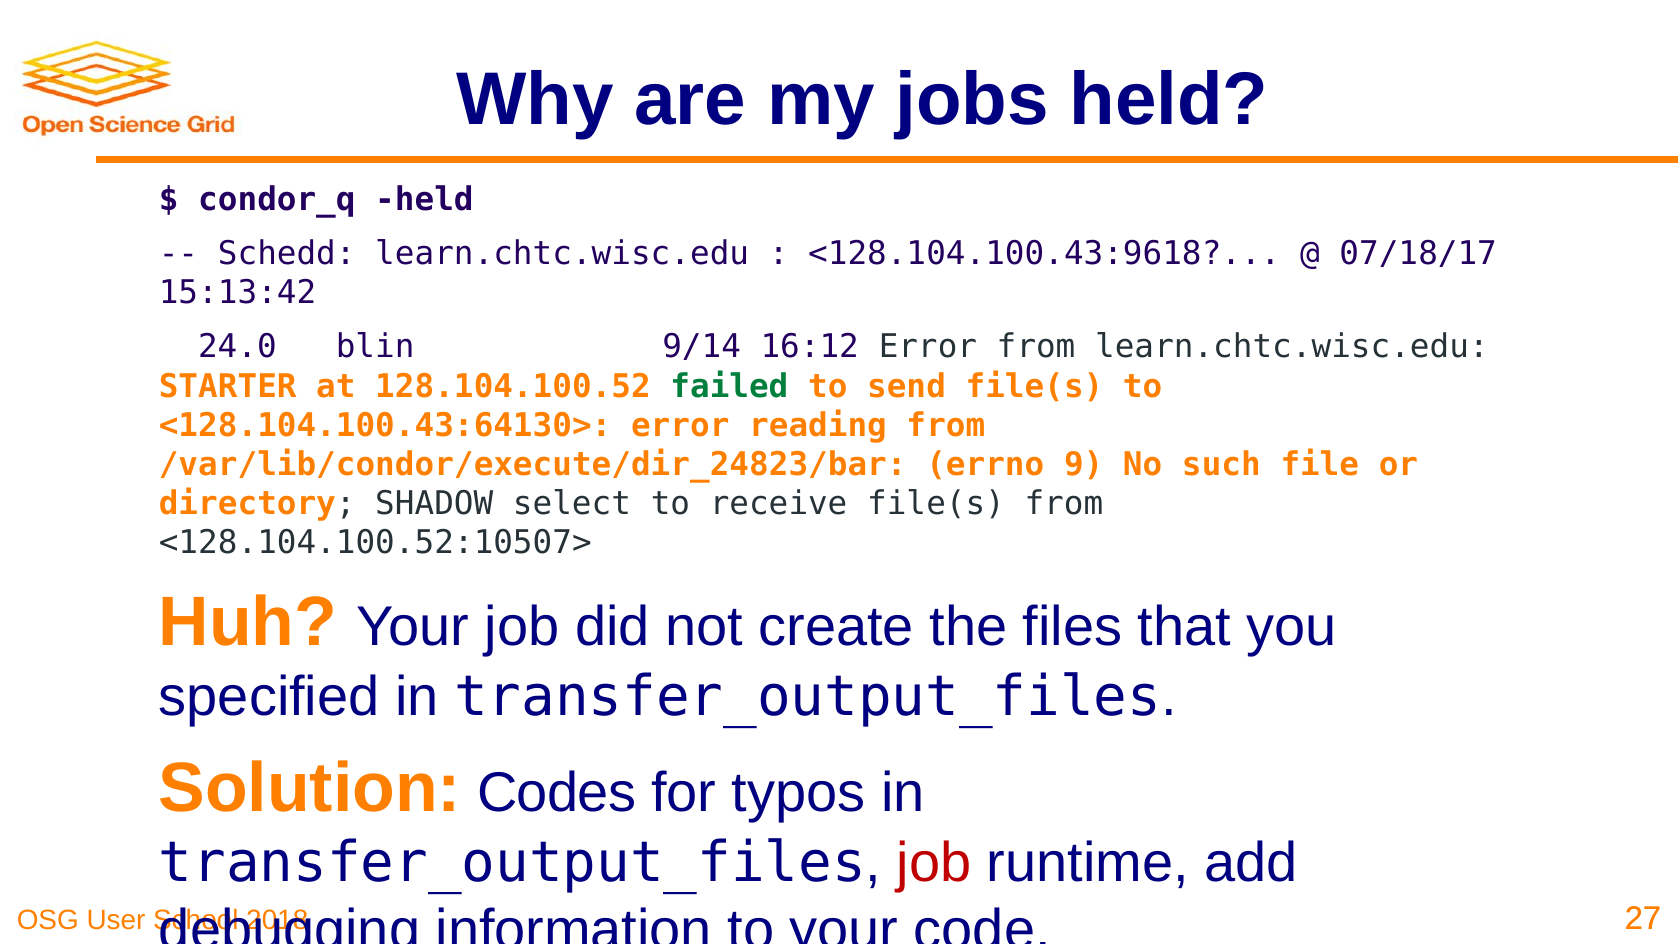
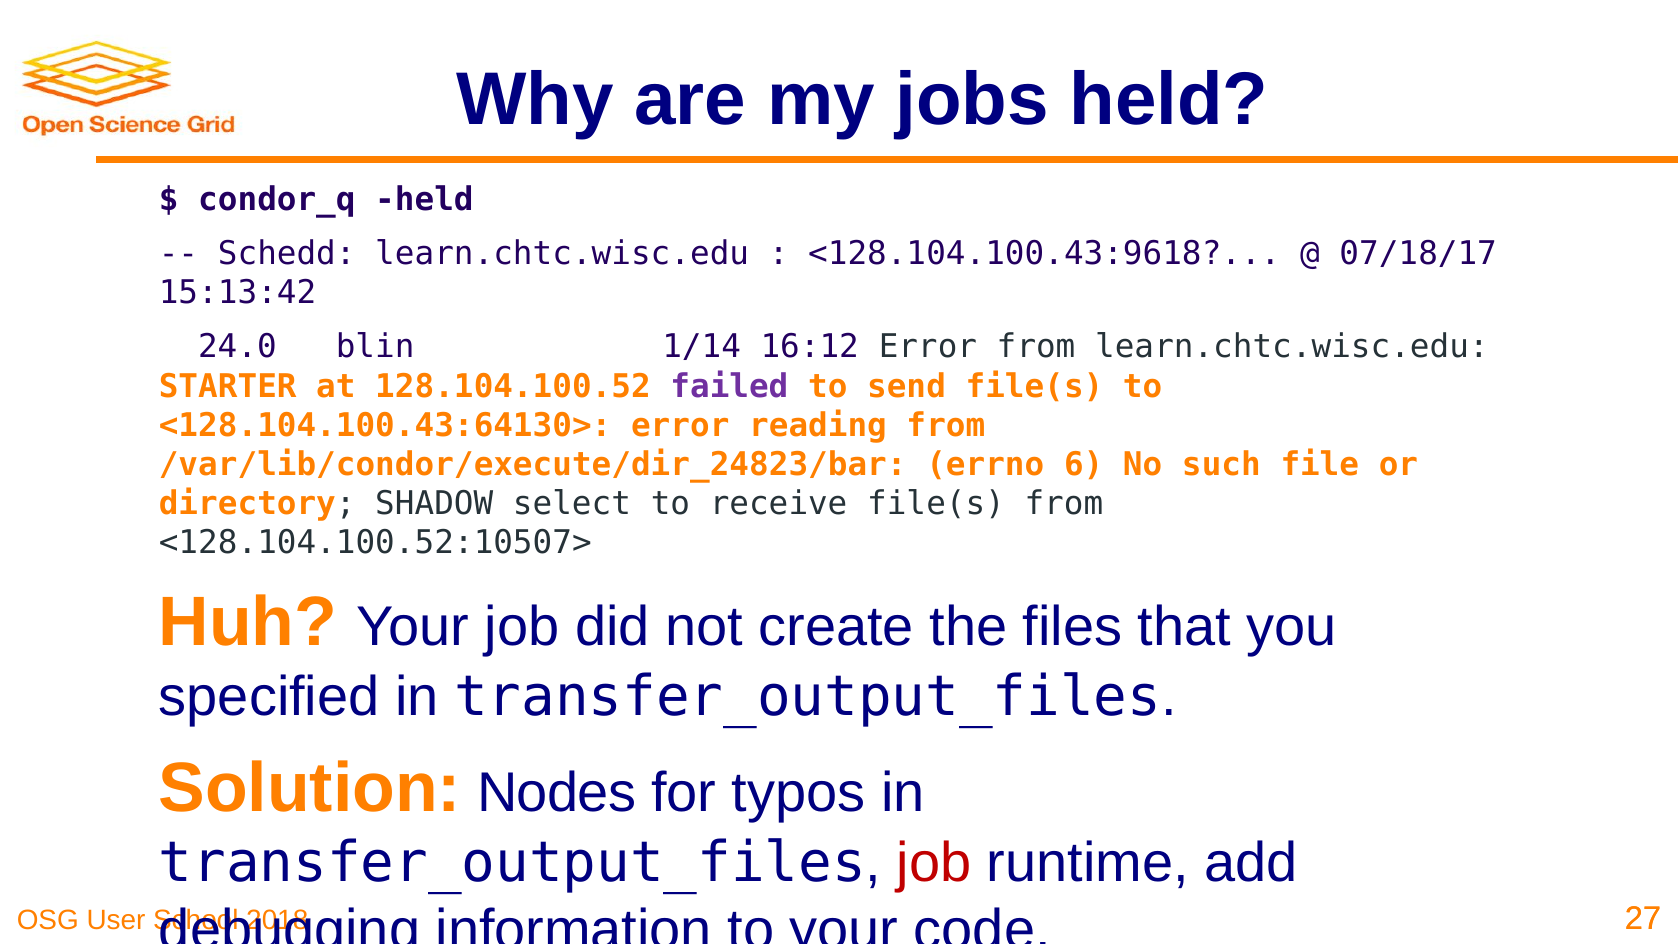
9/14: 9/14 -> 1/14 (702, 347)
failed colour: green -> purple (729, 386)
9: 9 -> 6 (1084, 465)
Codes: Codes -> Nodes (557, 793)
